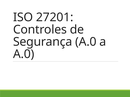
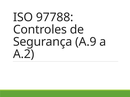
27201: 27201 -> 97788 (55, 17)
Segurança A.0: A.0 -> A.9 (86, 42)
A.0: A.0 -> A.2 (24, 54)
